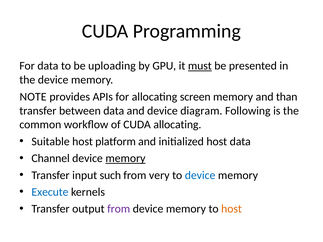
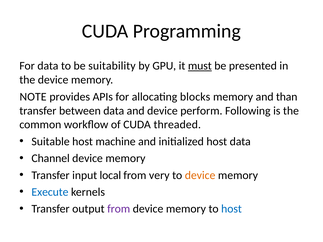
uploading: uploading -> suitability (112, 66)
screen: screen -> blocks (195, 97)
diagram: diagram -> perform (201, 111)
CUDA allocating: allocating -> threaded (177, 125)
platform: platform -> machine (116, 142)
memory underline: present -> none (125, 159)
such: such -> local (110, 175)
device colour: blue -> orange (200, 175)
host colour: orange -> blue (232, 209)
